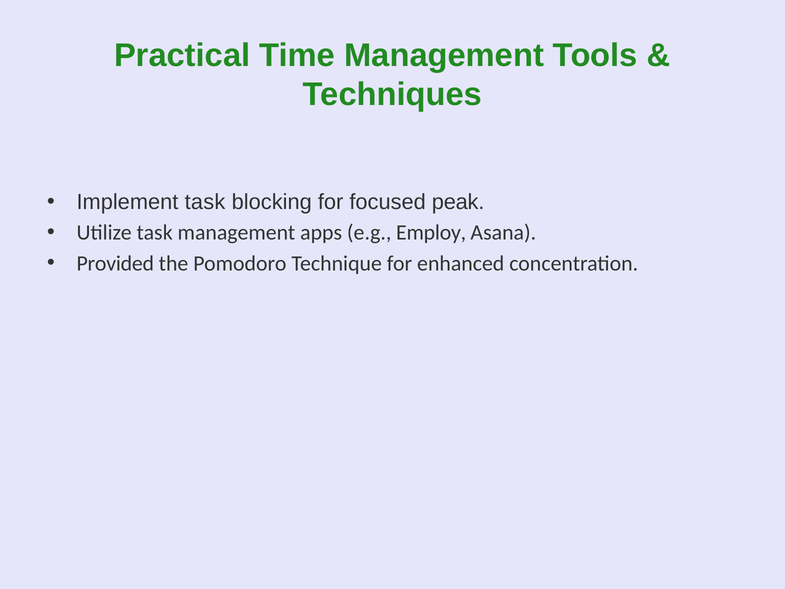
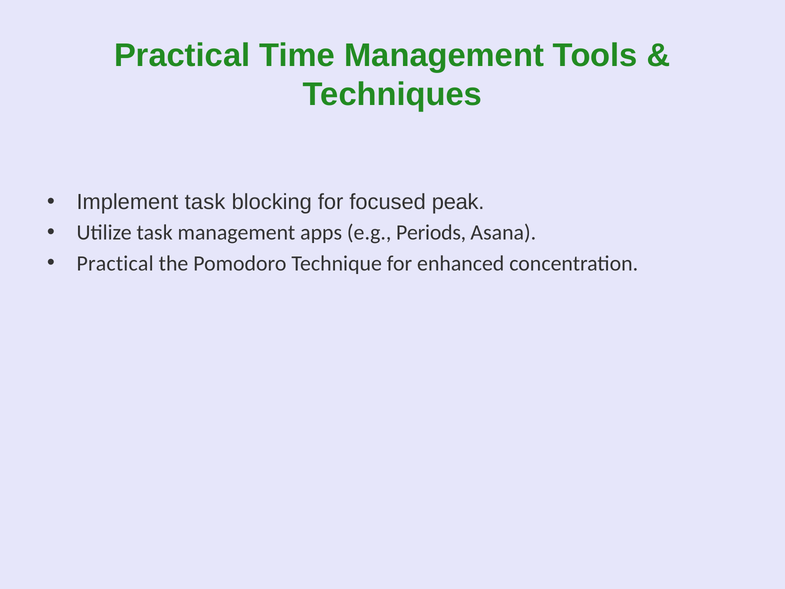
Employ: Employ -> Periods (431, 233)
Provided: Provided -> Practical (115, 263)
